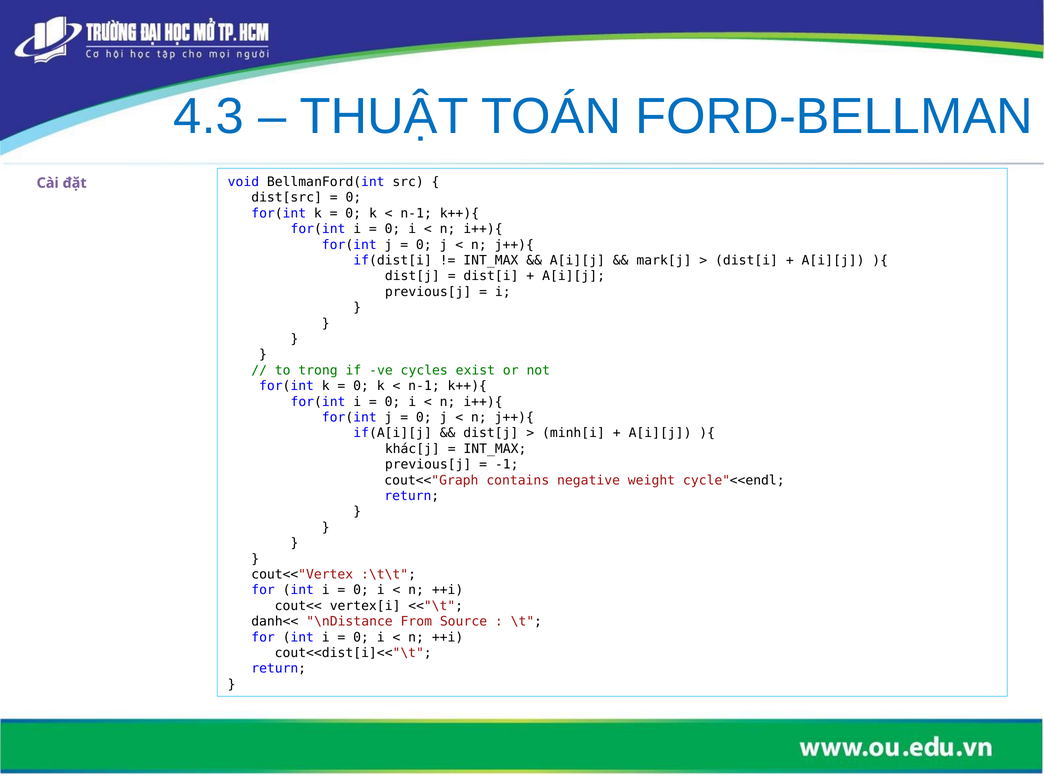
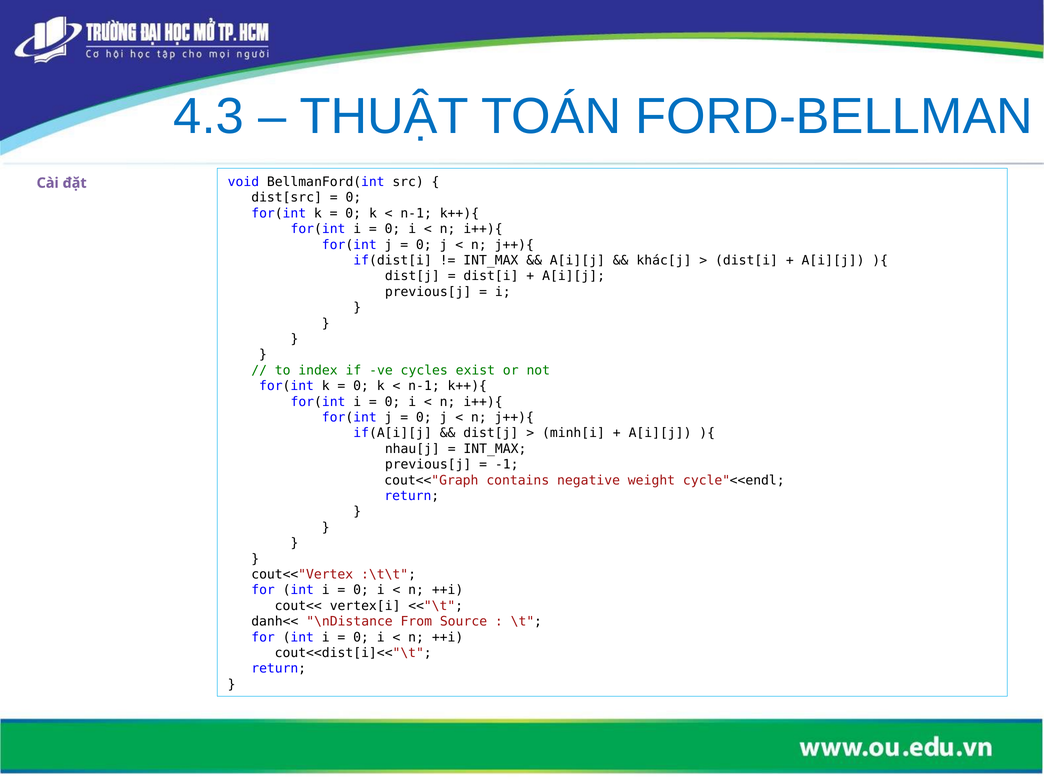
mark[j: mark[j -> khác[j (664, 260)
trong: trong -> index (318, 370)
khác[j: khác[j -> nhau[j (412, 449)
